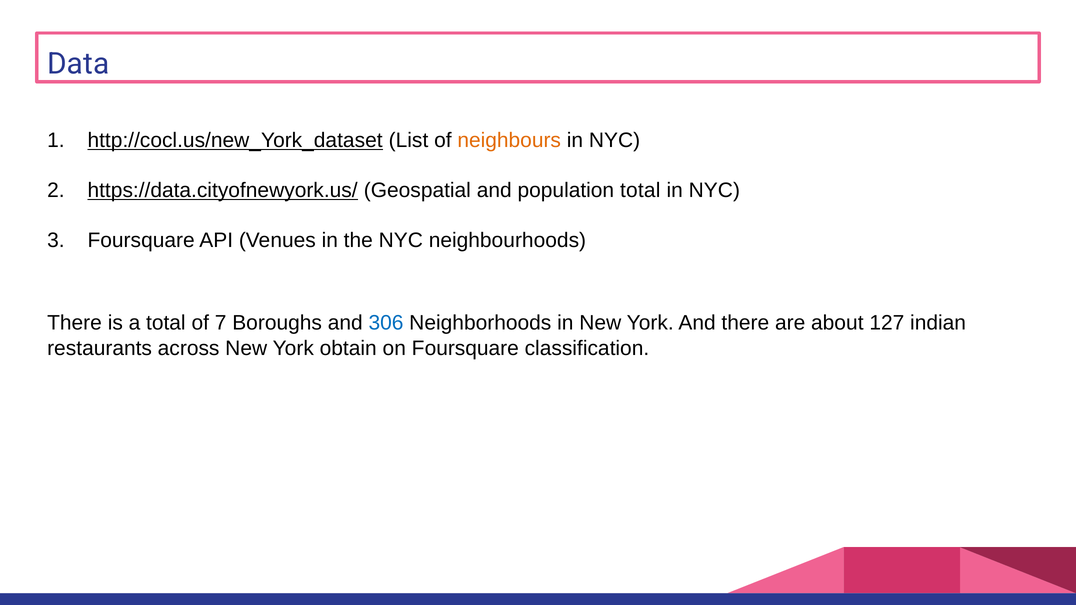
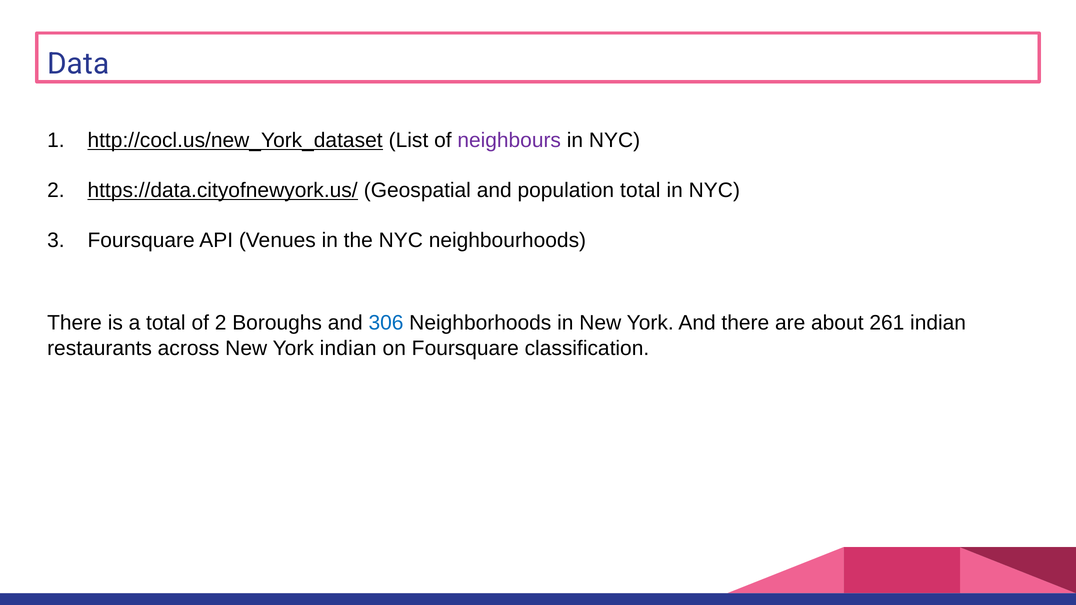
neighbours colour: orange -> purple (509, 140)
of 7: 7 -> 2 (221, 323)
127: 127 -> 261 (887, 323)
York obtain: obtain -> indian (348, 348)
